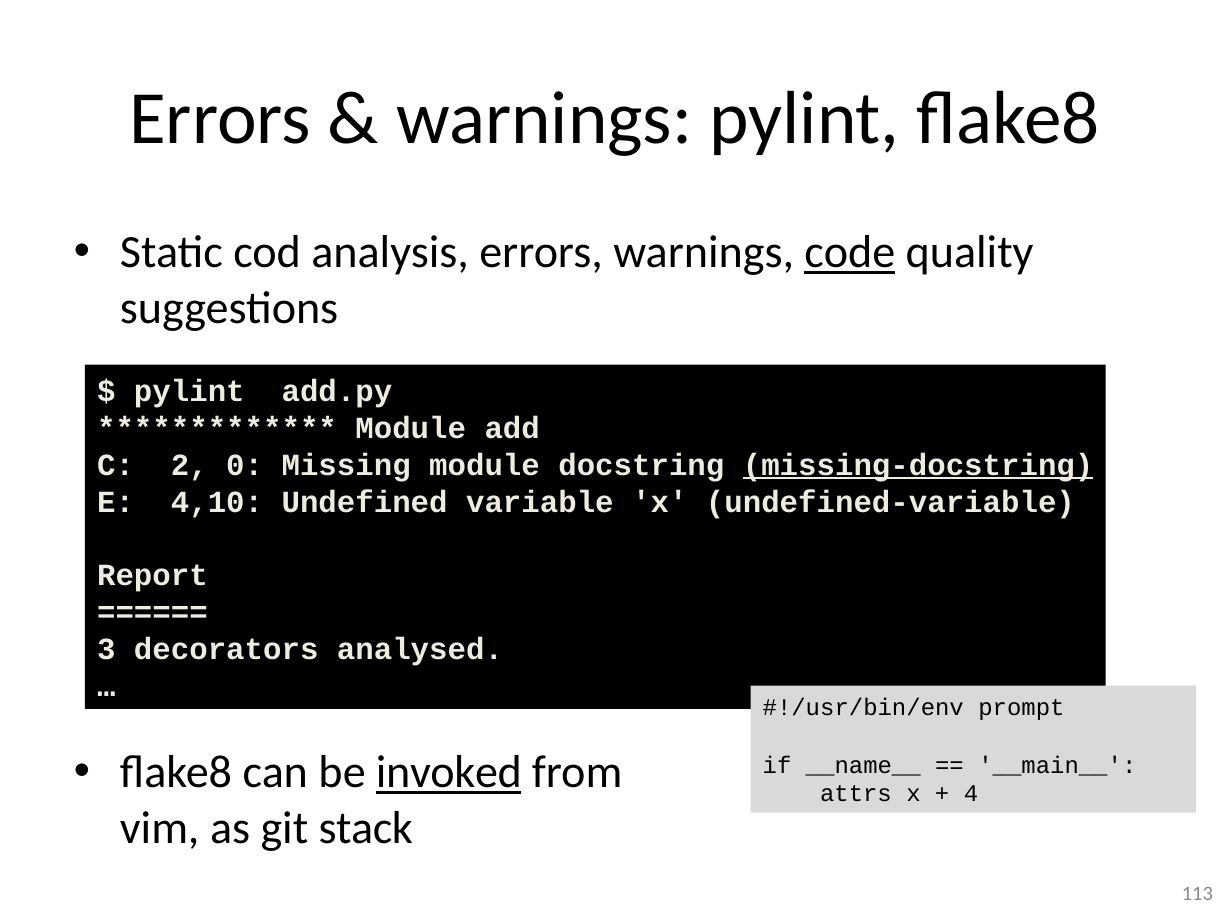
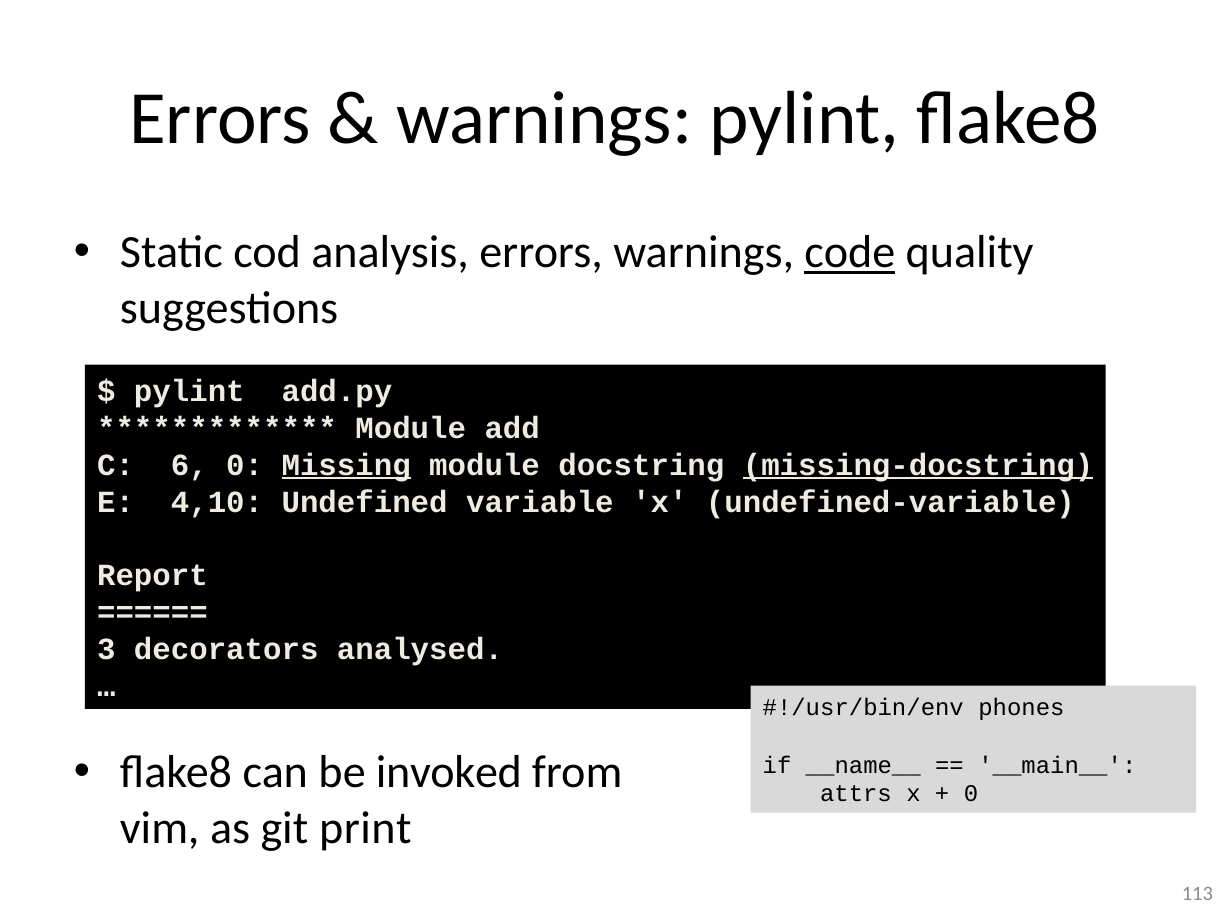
2: 2 -> 6 (189, 465)
Missing underline: none -> present (346, 465)
prompt: prompt -> phones (1021, 707)
invoked underline: present -> none (449, 772)
4: 4 -> 0 (971, 793)
stack: stack -> print (365, 828)
